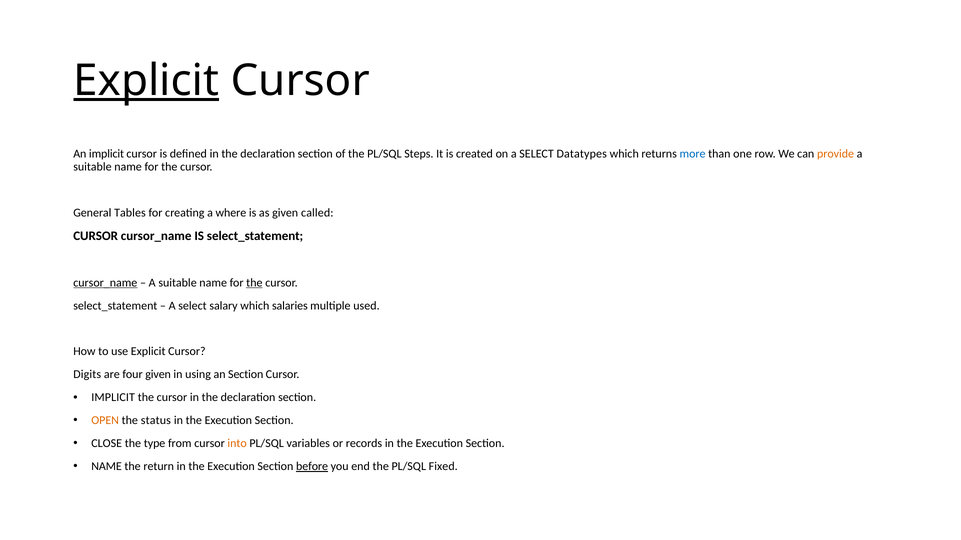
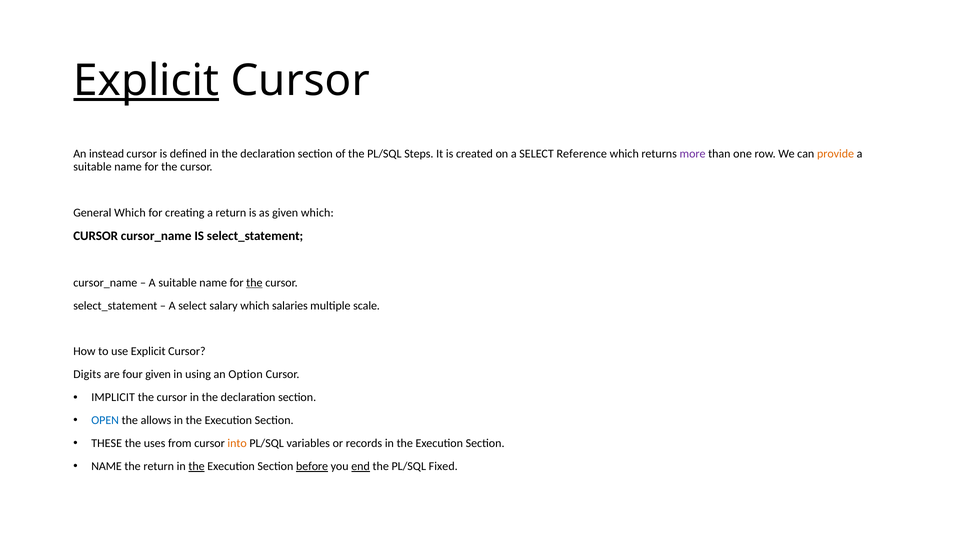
An implicit: implicit -> instead (107, 154)
Datatypes: Datatypes -> Reference (582, 154)
more colour: blue -> purple (693, 154)
General Tables: Tables -> Which (130, 213)
a where: where -> return (231, 213)
given called: called -> which (317, 213)
cursor_name underline: present -> none (105, 283)
used: used -> scale (367, 306)
an Section: Section -> Option (246, 375)
OPEN colour: orange -> blue (105, 421)
status: status -> allows (156, 421)
CLOSE: CLOSE -> THESE (107, 444)
type: type -> uses (155, 444)
the underline: none -> present (197, 467)
end underline: none -> present (361, 467)
